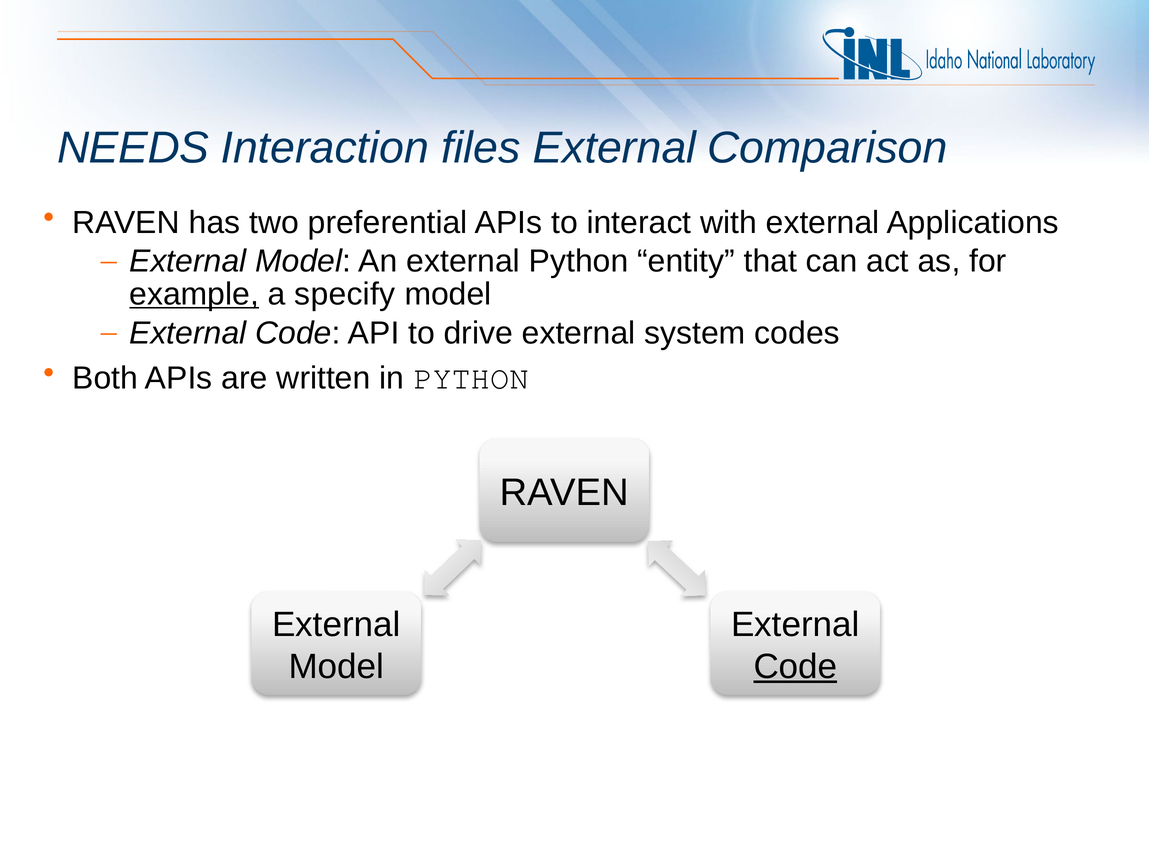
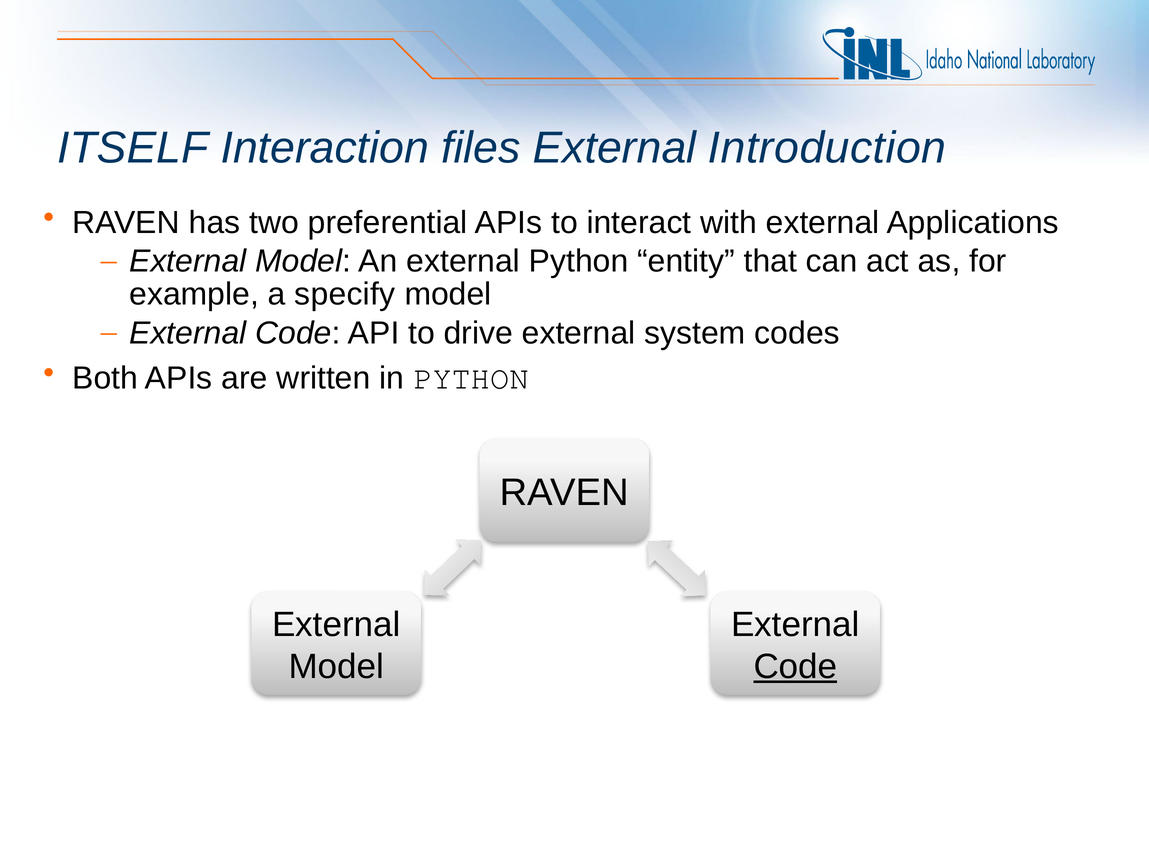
NEEDS: NEEDS -> ITSELF (133, 148)
Comparison: Comparison -> Introduction (827, 148)
example underline: present -> none (194, 294)
